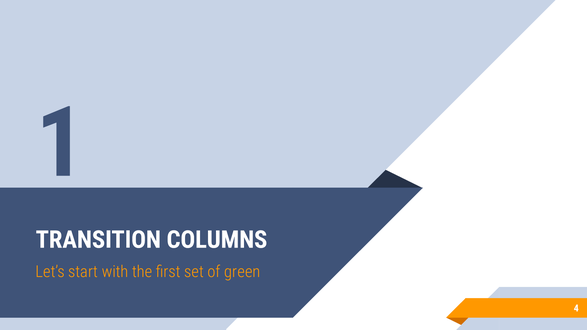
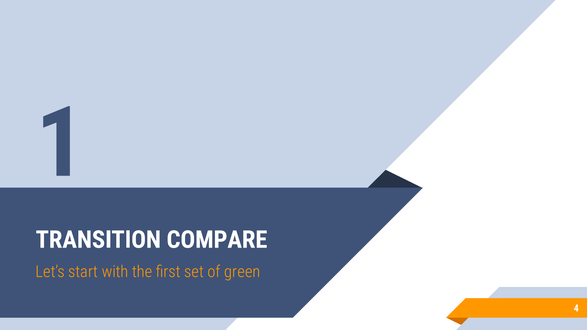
COLUMNS: COLUMNS -> COMPARE (217, 240)
